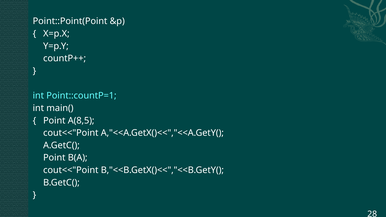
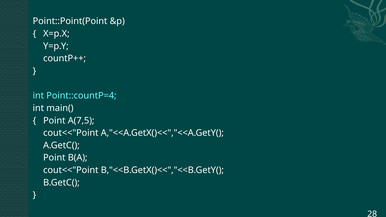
Point::countP=1: Point::countP=1 -> Point::countP=4 (81, 96)
A(8,5: A(8,5 -> A(7,5 (81, 121)
